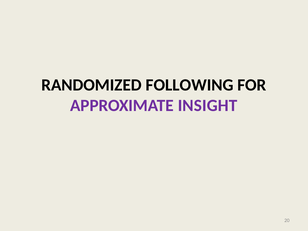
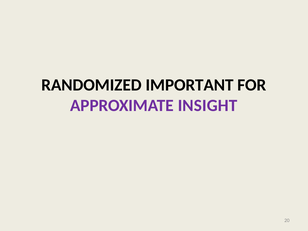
FOLLOWING: FOLLOWING -> IMPORTANT (190, 85)
